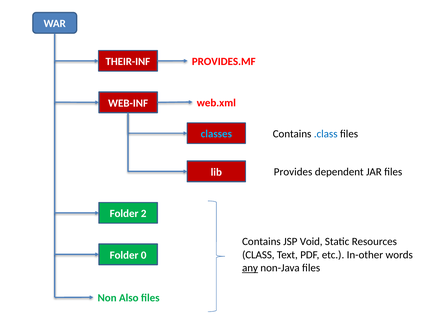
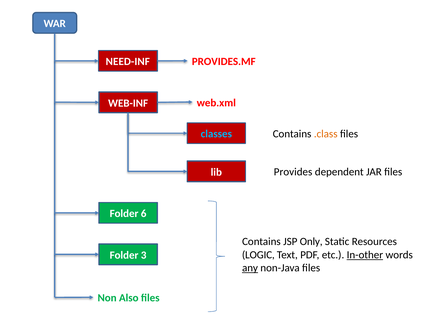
THEIR-INF: THEIR-INF -> NEED-INF (128, 62)
.class colour: blue -> orange (326, 134)
2: 2 -> 6 (144, 214)
Void: Void -> Only (311, 242)
CLASS: CLASS -> LOGIC (258, 255)
In-other underline: none -> present (365, 255)
0: 0 -> 3 (144, 255)
